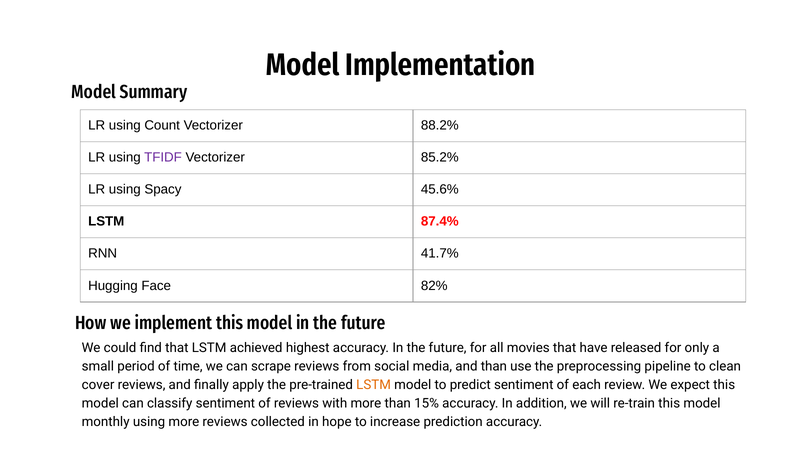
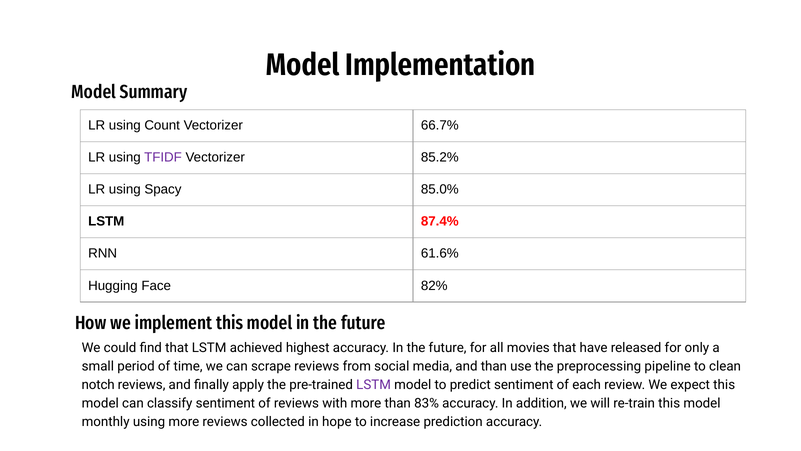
88.2%: 88.2% -> 66.7% (440, 125)
45.6%: 45.6% -> 85.0% (440, 189)
41.7%: 41.7% -> 61.6% (440, 253)
cover: cover -> notch (98, 385)
LSTM colour: orange -> purple (374, 385)
15%: 15% -> 83% (427, 403)
